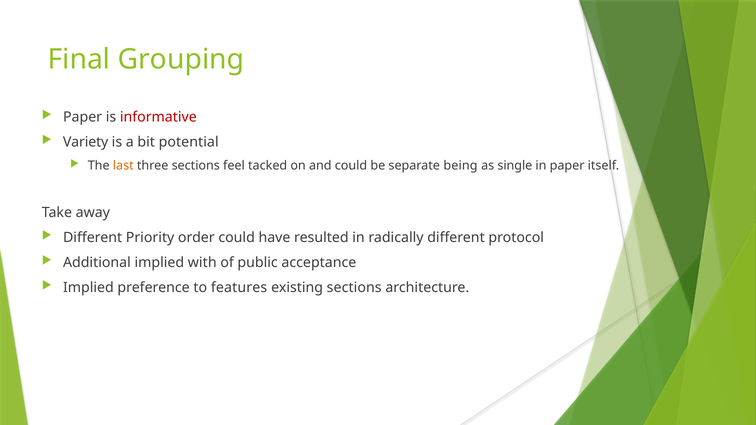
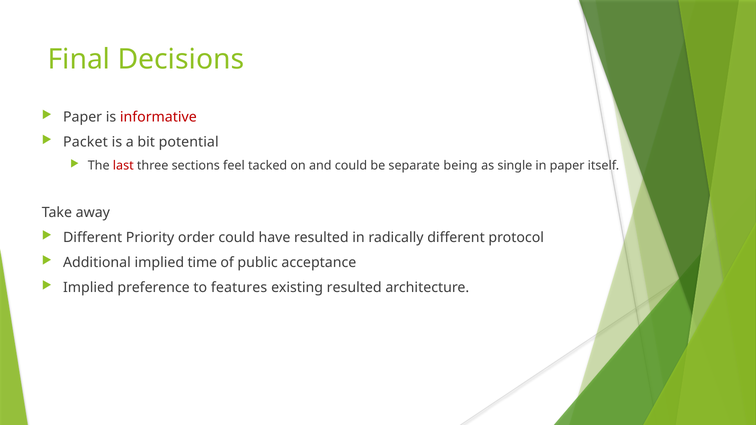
Grouping: Grouping -> Decisions (181, 60)
Variety: Variety -> Packet (85, 142)
last colour: orange -> red (123, 166)
with: with -> time (202, 263)
existing sections: sections -> resulted (354, 288)
